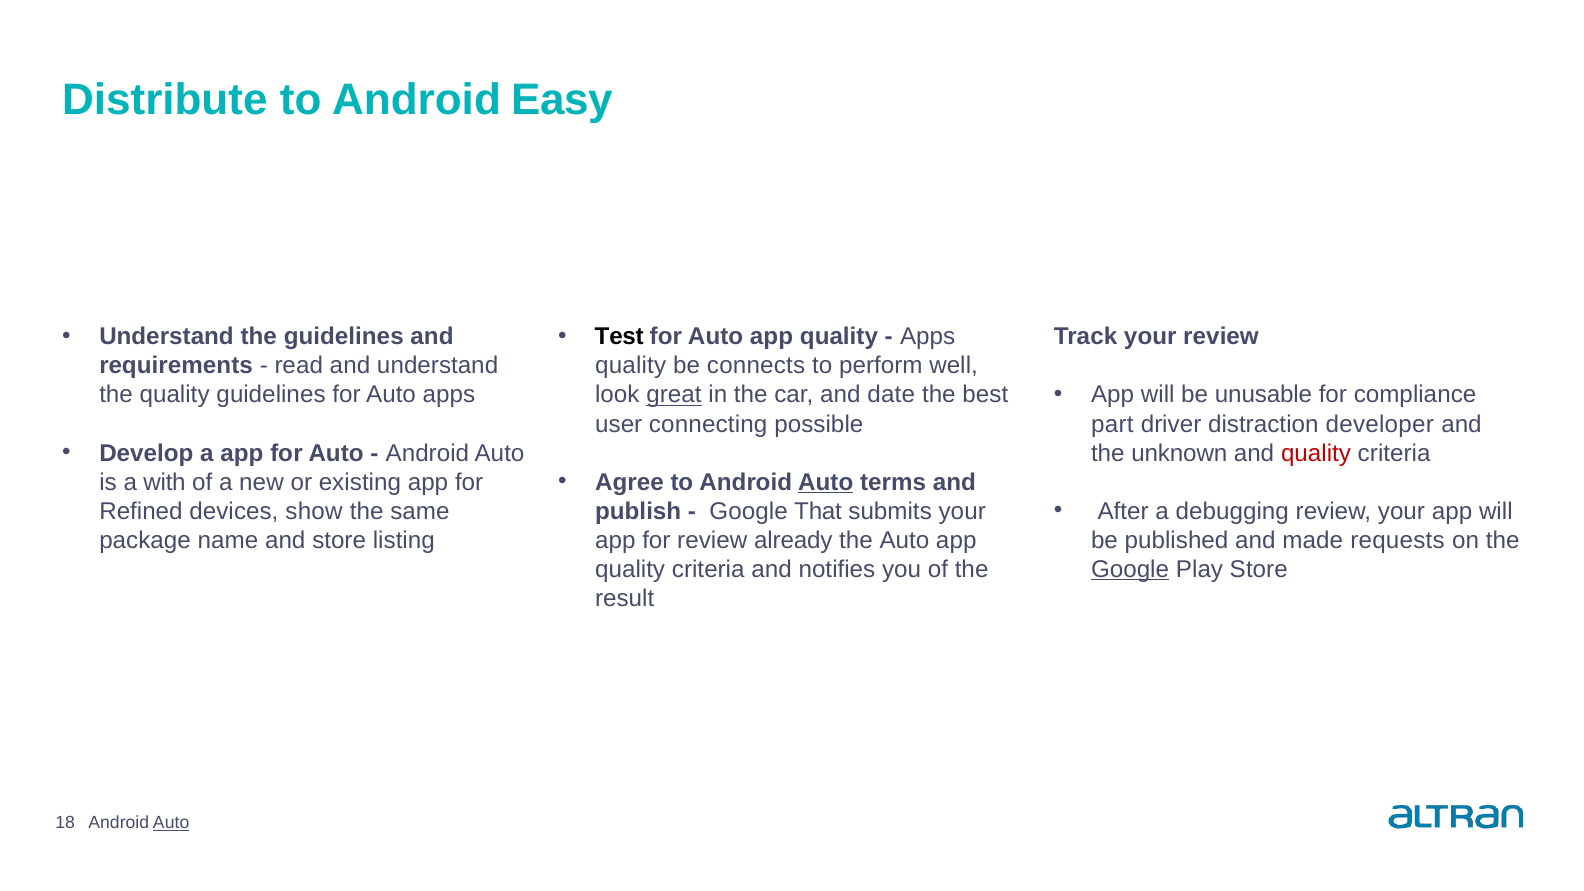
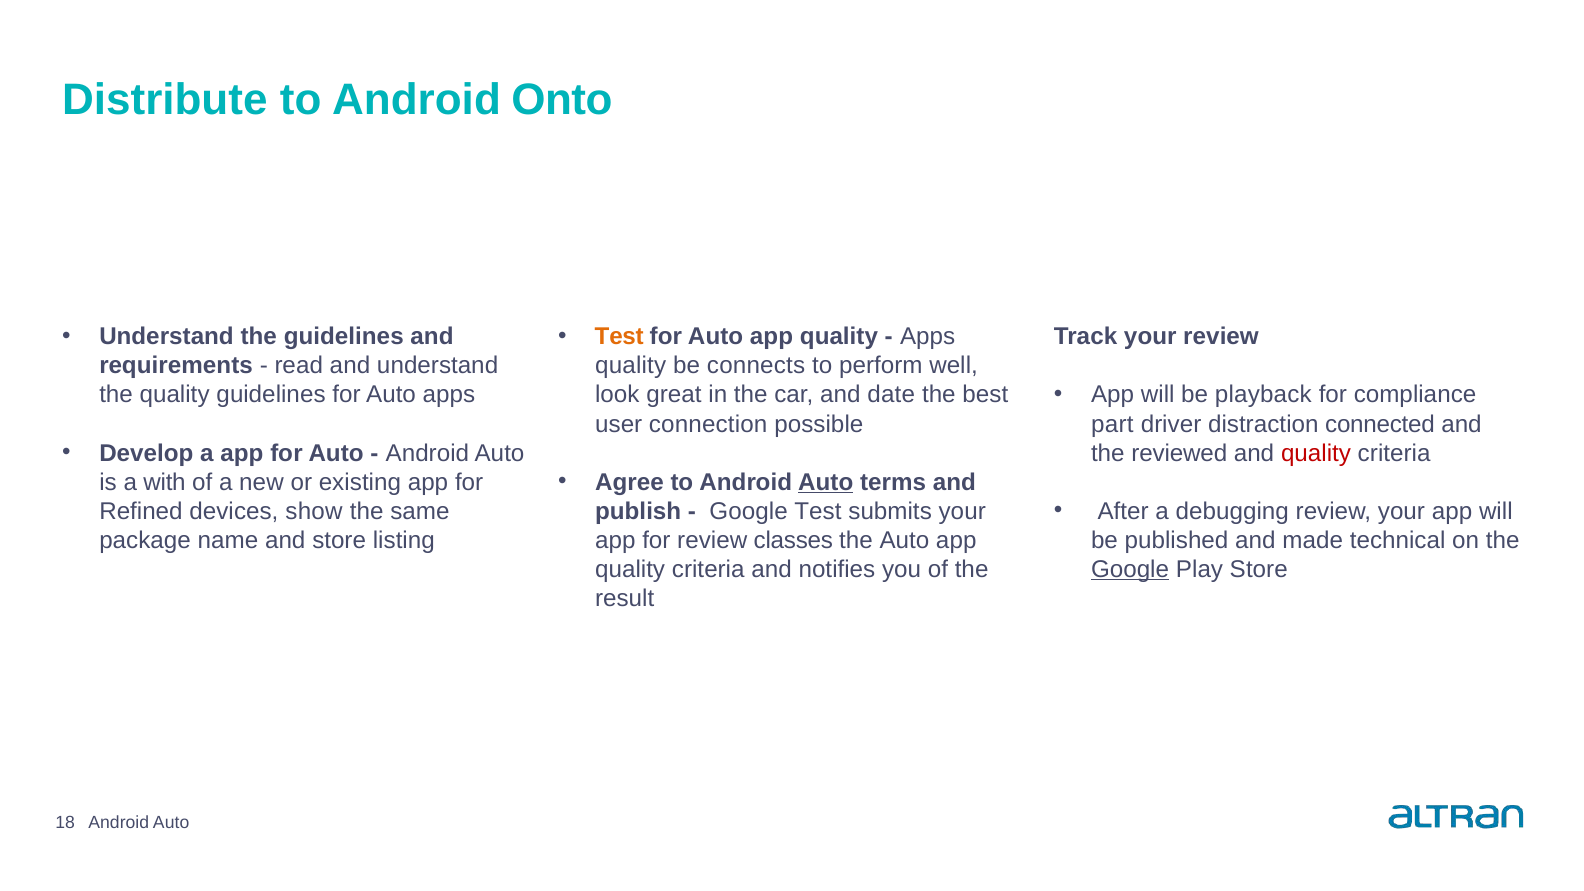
Easy: Easy -> Onto (562, 100)
Test colour: black -> orange (619, 337)
unusable: unusable -> playback (1263, 395)
great underline: present -> none (674, 395)
connecting: connecting -> connection (708, 424)
developer: developer -> connected (1380, 424)
unknown: unknown -> reviewed (1179, 453)
Google That: That -> Test (818, 511)
already: already -> classes (793, 540)
requests: requests -> technical (1398, 540)
Auto underline: present -> none (171, 823)
